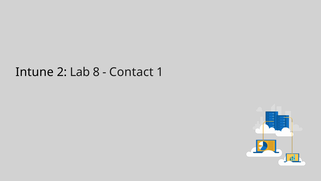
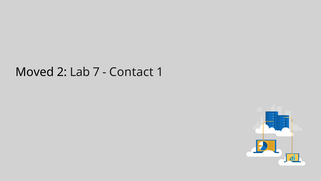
Intune: Intune -> Moved (35, 72)
8: 8 -> 7 (96, 72)
